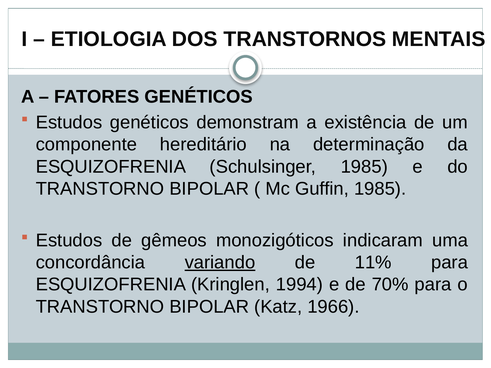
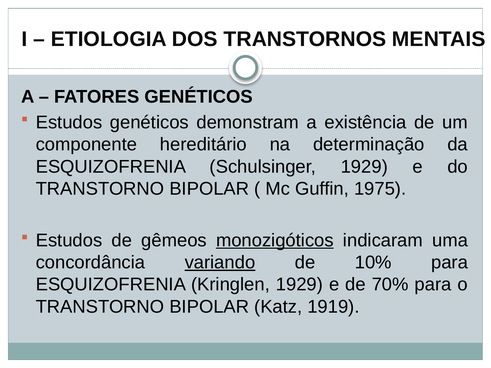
Schulsinger 1985: 1985 -> 1929 (364, 167)
Guffin 1985: 1985 -> 1975 (380, 189)
monozigóticos underline: none -> present (275, 241)
11%: 11% -> 10% (373, 263)
Kringlen 1994: 1994 -> 1929 (299, 285)
1966: 1966 -> 1919 (333, 307)
